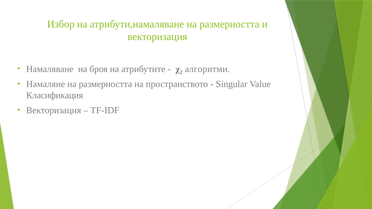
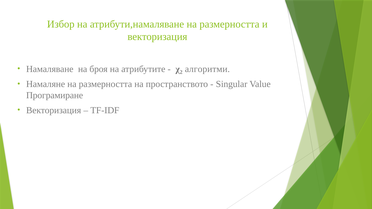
Класификация: Класификация -> Програмиране (55, 95)
